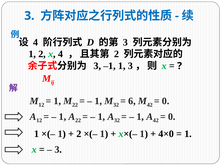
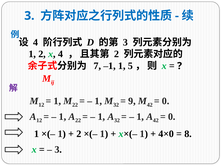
3: 3 -> 7 (97, 66)
1 3: 3 -> 5 (130, 66)
6: 6 -> 9 (132, 101)
1: 1 -> 8 (188, 134)
